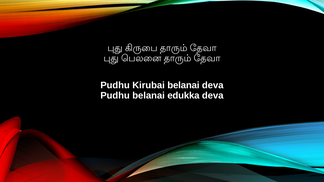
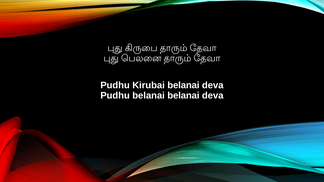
belanai edukka: edukka -> belanai (183, 96)
